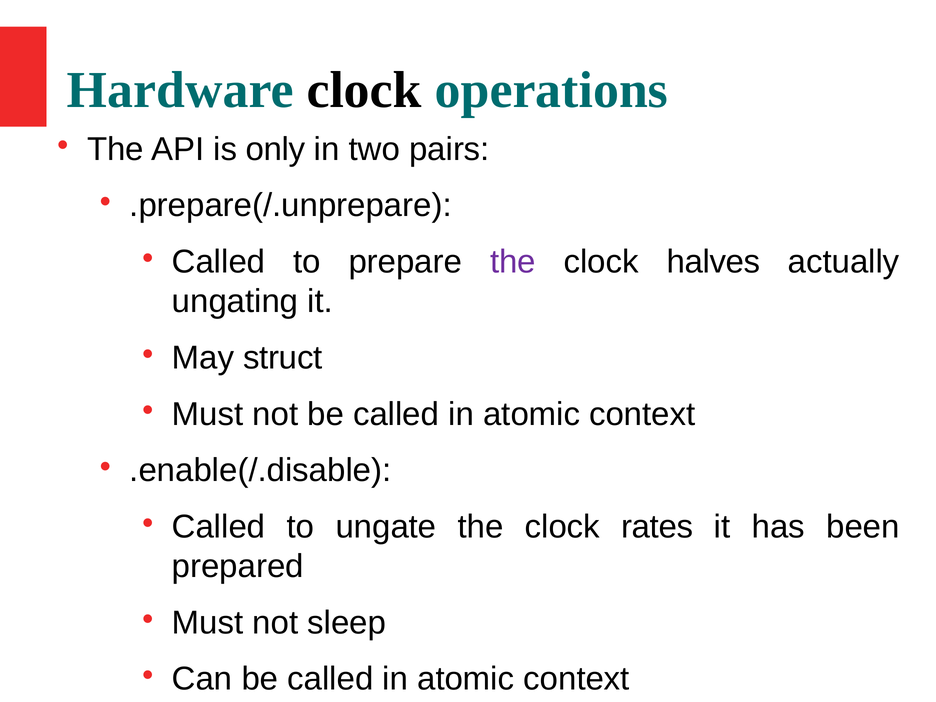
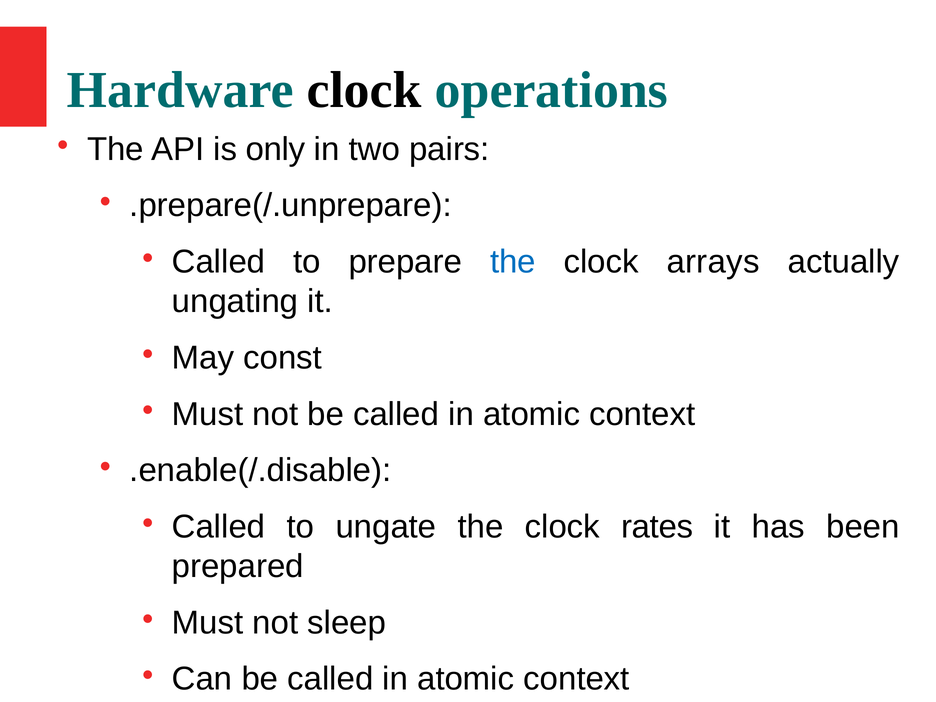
the colour: purple -> blue (513, 262)
halves: halves -> arrays (713, 262)
struct: struct -> const (283, 358)
